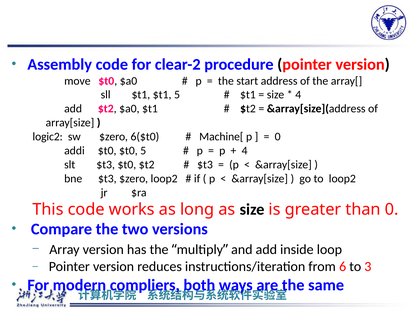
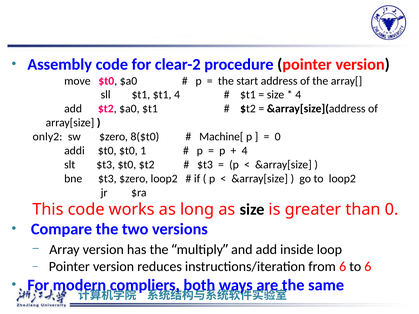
$t1 5: 5 -> 4 (177, 95)
logic2: logic2 -> only2 (48, 137)
6($t0: 6($t0 -> 8($t0 (145, 137)
$t0 5: 5 -> 1 (143, 151)
to 3: 3 -> 6 (368, 267)
